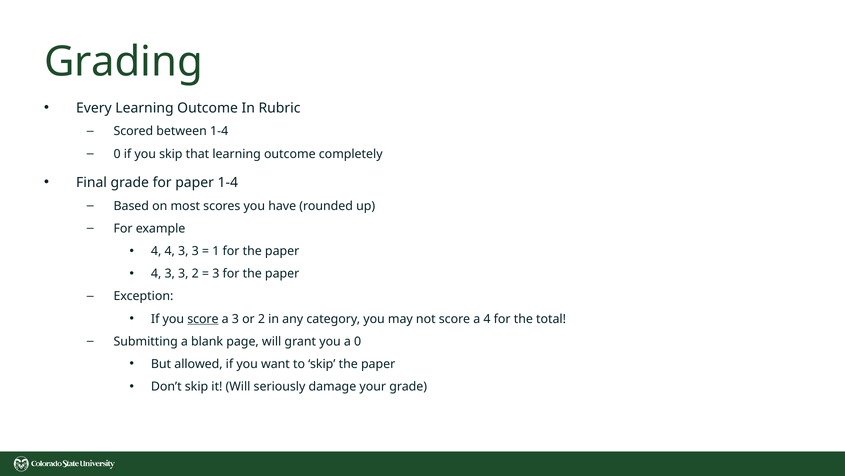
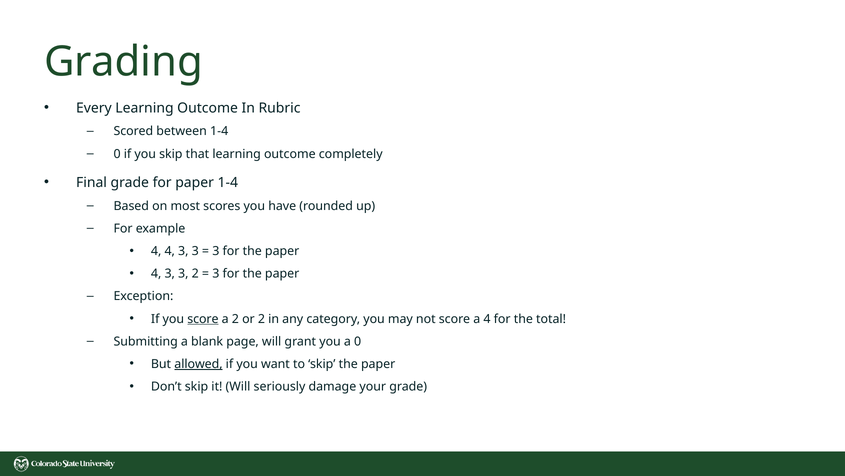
1: 1 -> 3 (216, 251)
a 3: 3 -> 2 (235, 318)
allowed underline: none -> present (198, 364)
